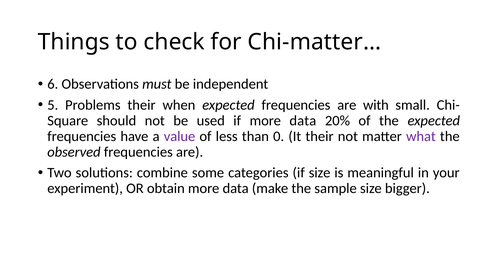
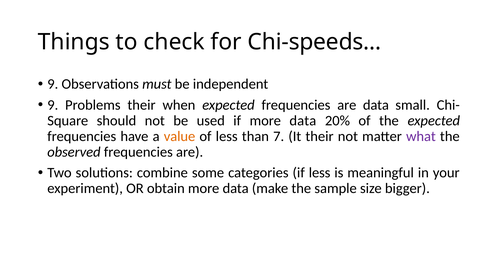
Chi-matter…: Chi-matter… -> Chi-speeds… (314, 42)
6: 6 -> 9 (53, 84)
5: 5 -> 9 (53, 105)
are with: with -> data (376, 105)
value colour: purple -> orange (180, 136)
0: 0 -> 7 (279, 136)
if size: size -> less (320, 173)
